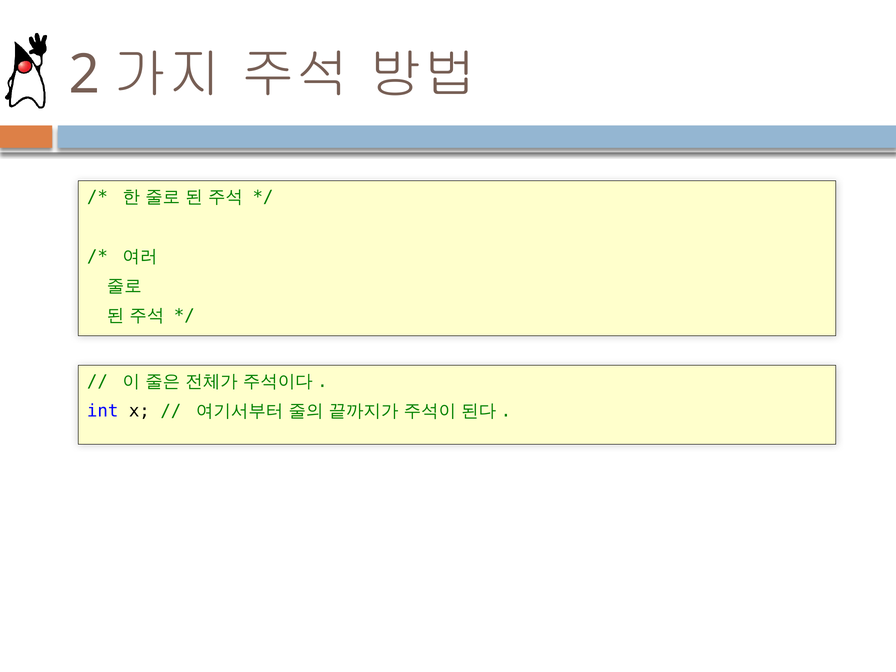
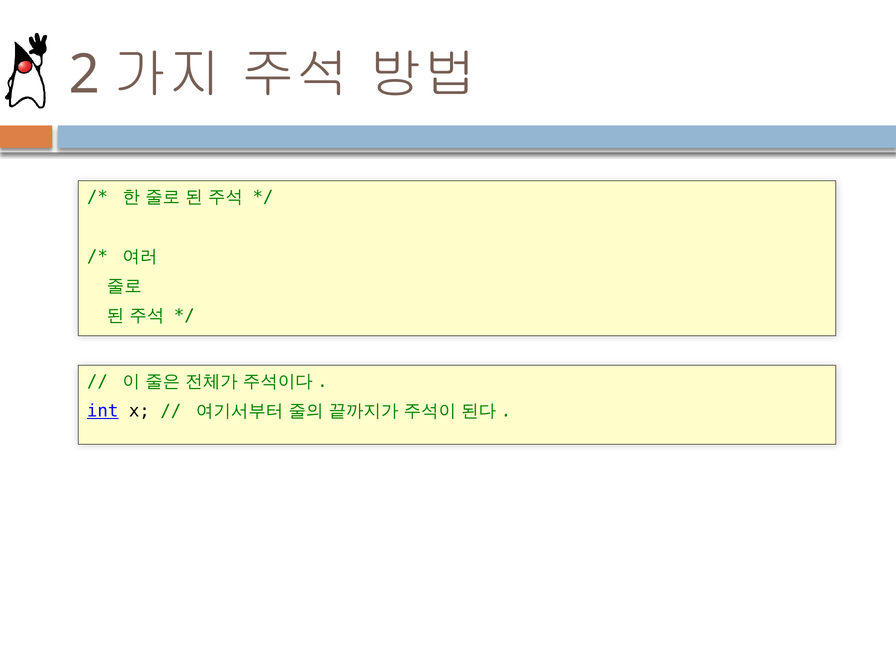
int underline: none -> present (103, 411)
